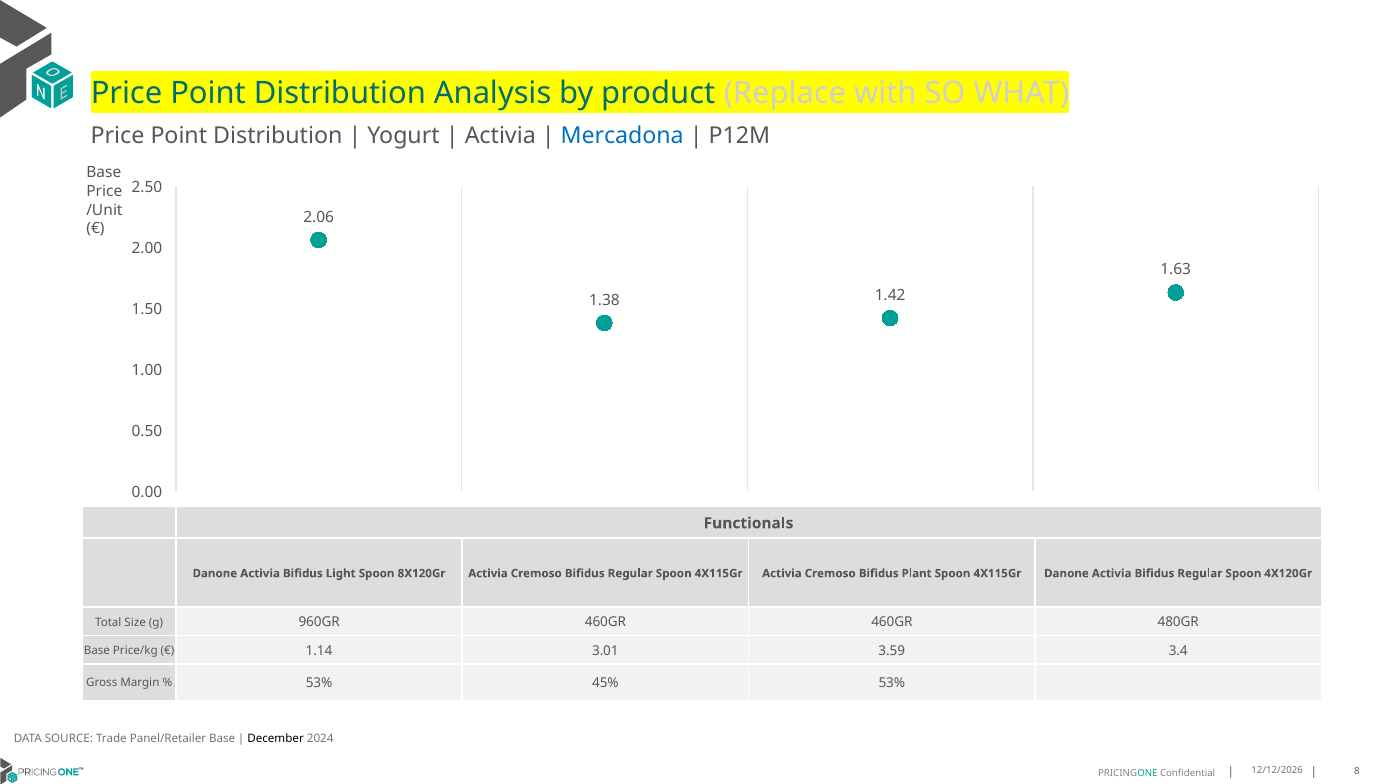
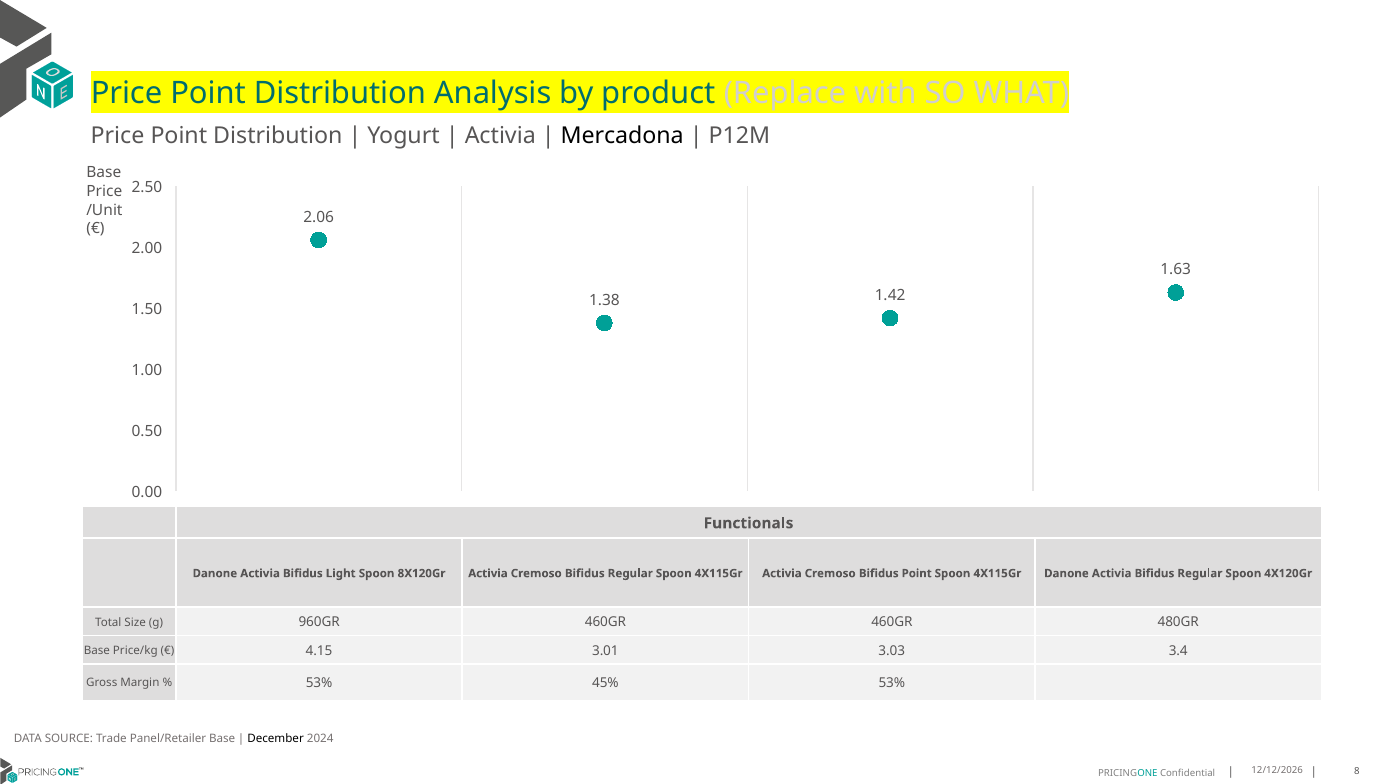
Mercadona colour: blue -> black (622, 136)
Bifidus Plant: Plant -> Point (917, 574)
1.14: 1.14 -> 4.15 (319, 651)
3.59: 3.59 -> 3.03 (892, 651)
